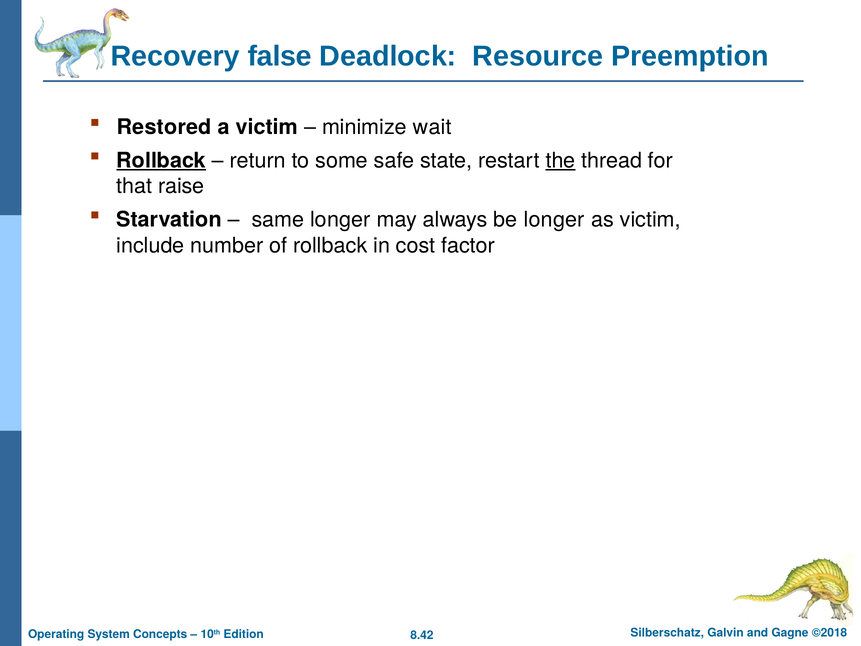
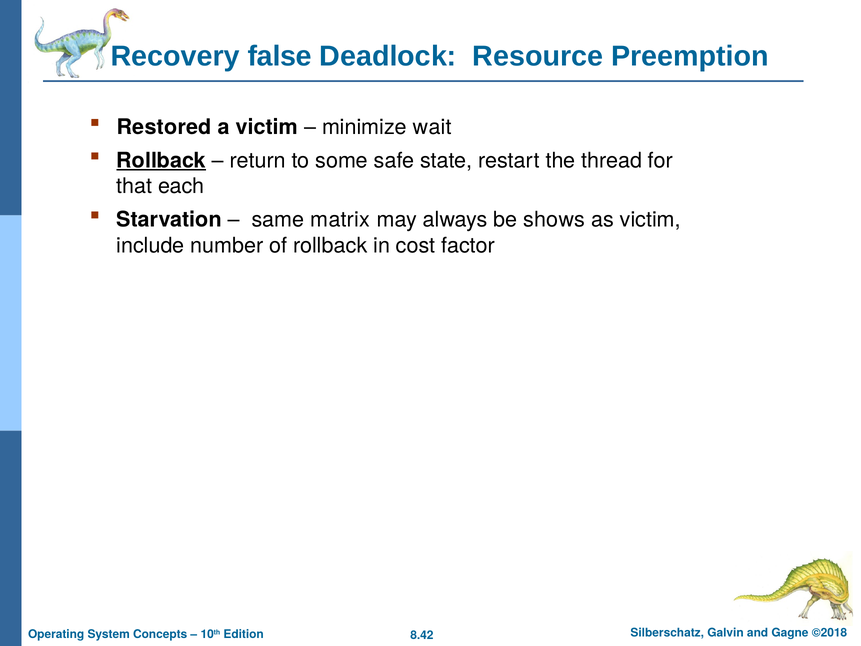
the underline: present -> none (561, 160)
raise: raise -> each (181, 186)
same longer: longer -> matrix (340, 220)
be longer: longer -> shows (554, 220)
